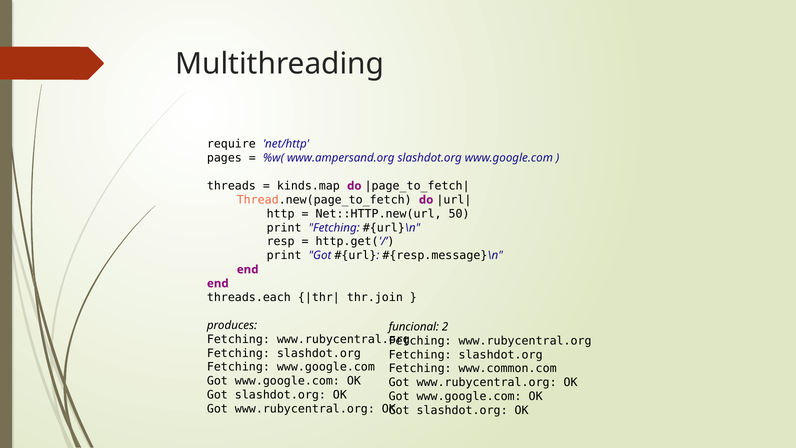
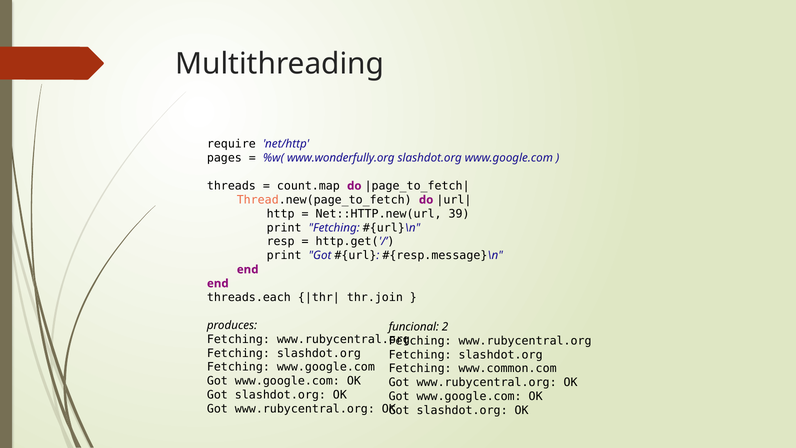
www.ampersand.org: www.ampersand.org -> www.wonderfully.org (341, 158)
kinds.map: kinds.map -> count.map (308, 186)
50: 50 -> 39 (459, 214)
